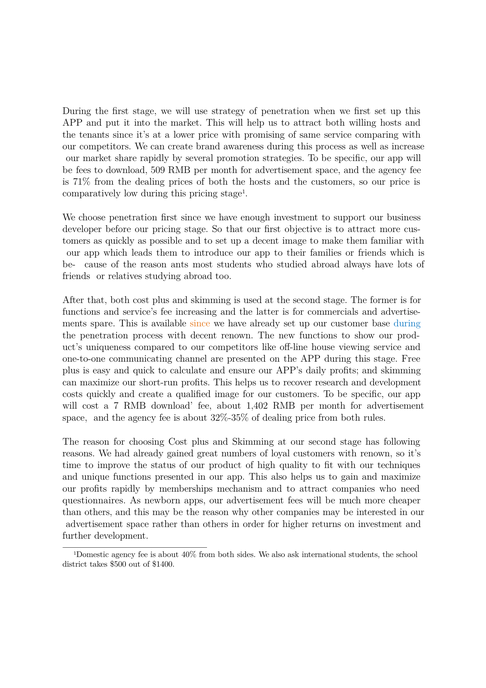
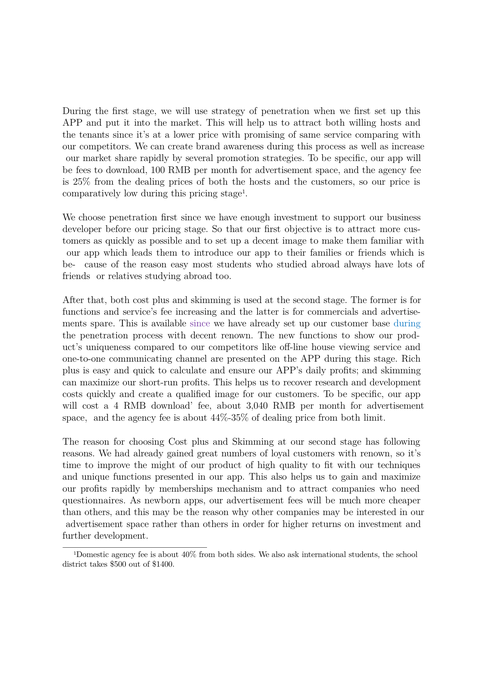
509: 509 -> 100 (158, 170)
71%: 71% -> 25% (82, 182)
reason ants: ants -> easy (180, 264)
since colour: orange -> purple (200, 323)
Free: Free -> Rich (411, 359)
7: 7 -> 4 (116, 406)
1,402: 1,402 -> 3,040 (257, 406)
32%-35%: 32%-35% -> 44%-35% (230, 417)
rules: rules -> limit (375, 417)
status: status -> might (163, 465)
